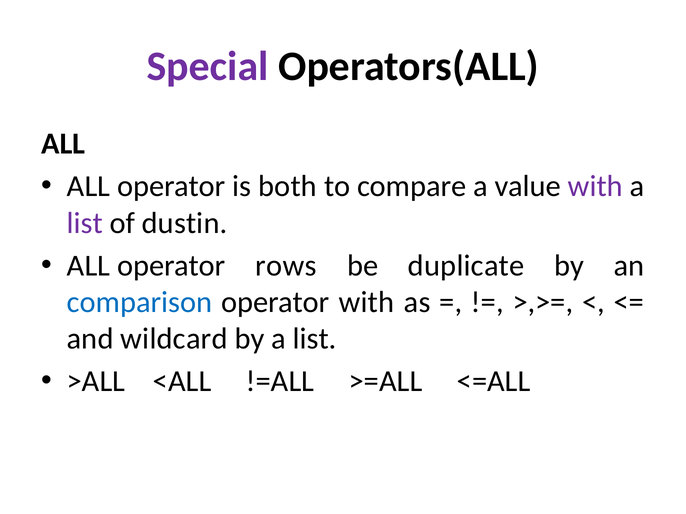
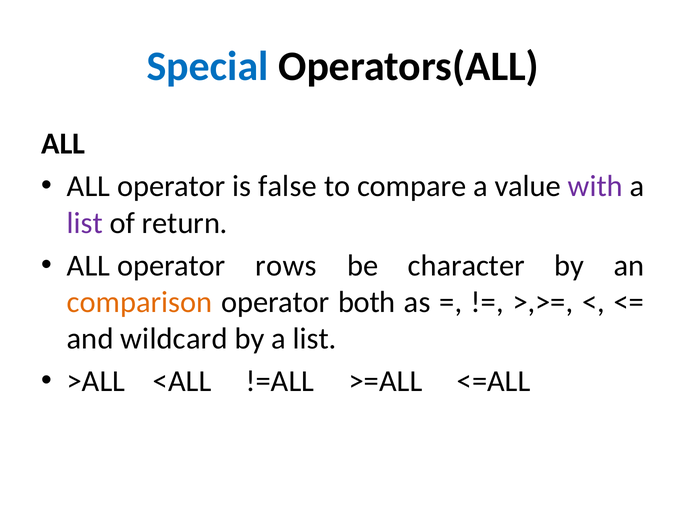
Special colour: purple -> blue (208, 66)
both: both -> false (288, 187)
dustin: dustin -> return (185, 223)
duplicate: duplicate -> character (466, 266)
comparison colour: blue -> orange (140, 303)
operator with: with -> both (367, 303)
